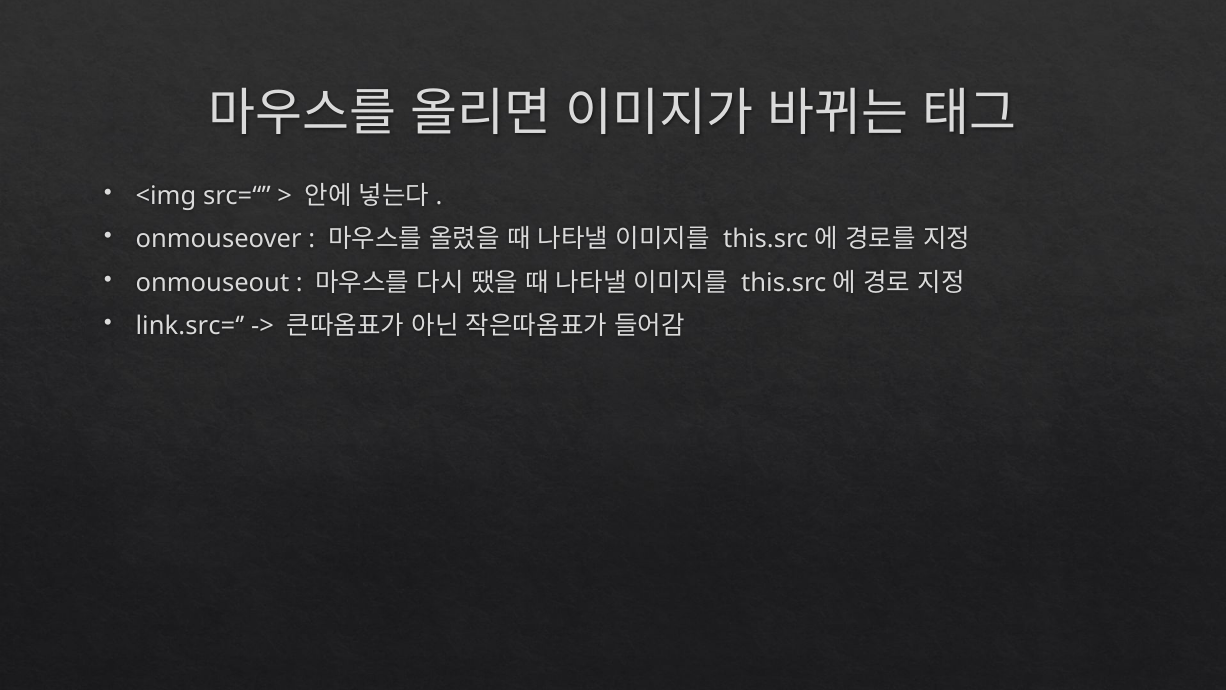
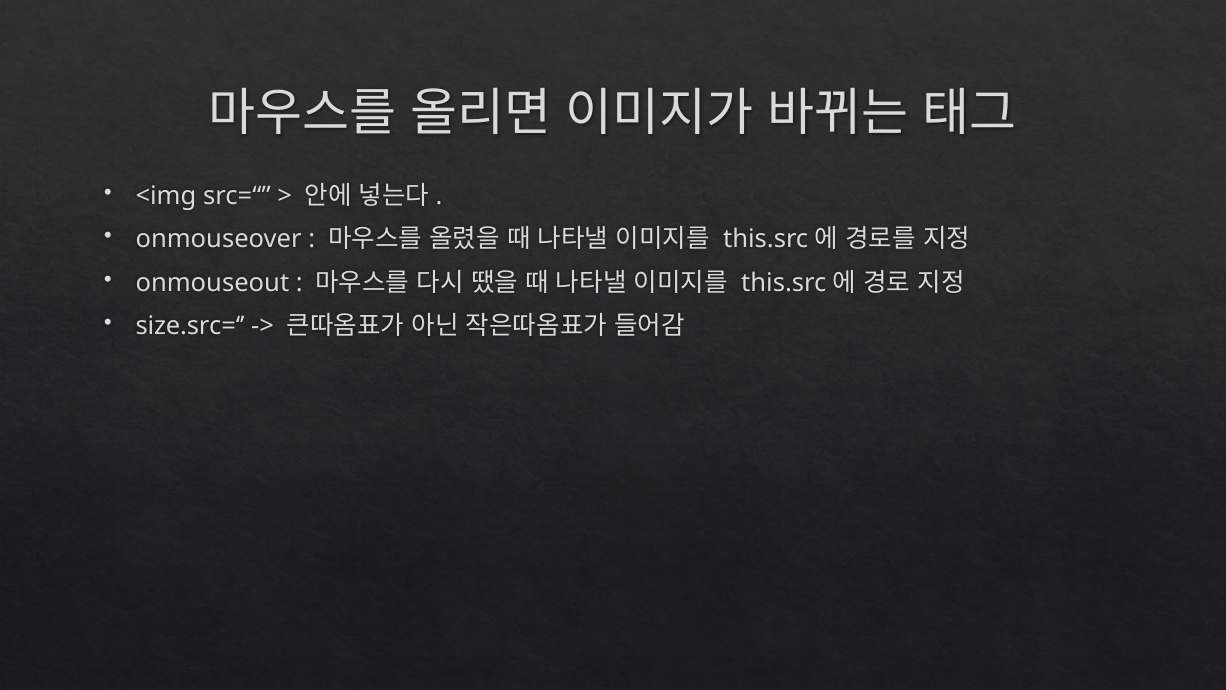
link.src=‘: link.src=‘ -> size.src=‘ (190, 326)
